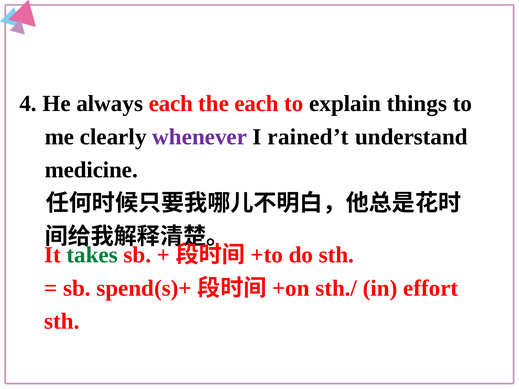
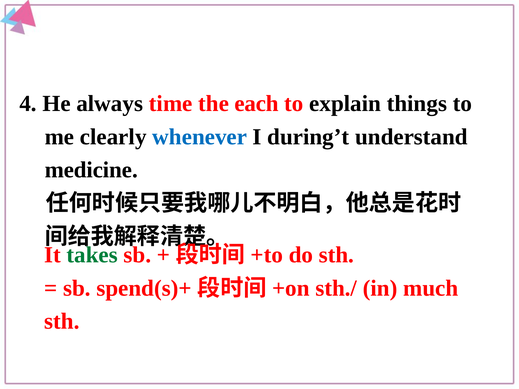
always each: each -> time (171, 104)
whenever colour: purple -> blue (200, 137)
rained’t: rained’t -> during’t (308, 137)
effort: effort -> much (431, 288)
